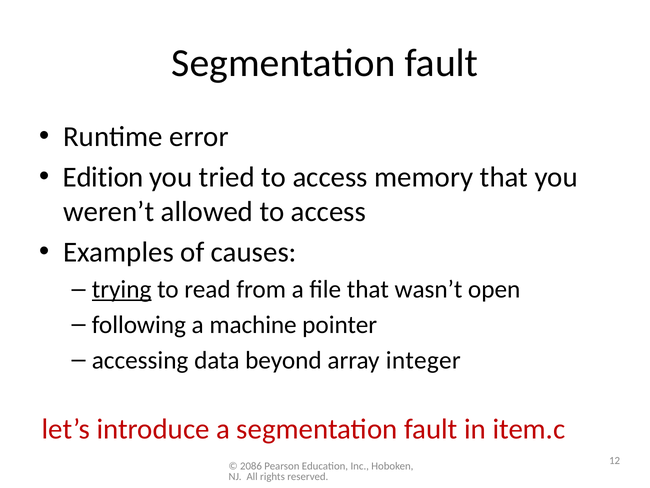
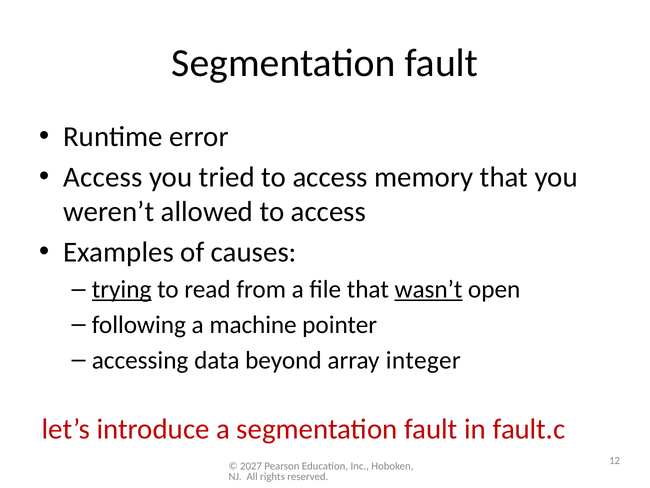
Edition: Edition -> Access (103, 177)
wasn’t underline: none -> present (428, 289)
item.c: item.c -> fault.c (529, 429)
2086: 2086 -> 2027 (251, 465)
